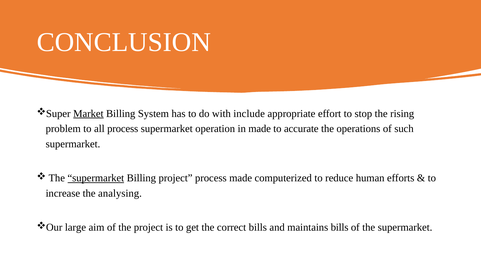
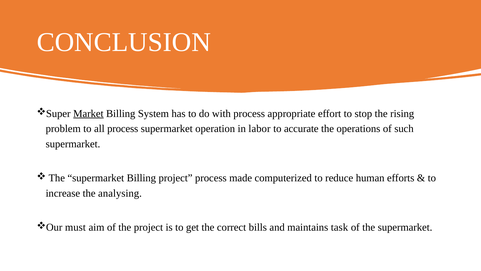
with include: include -> process (249, 113)
in made: made -> labor (260, 129)
supermarket underline: present -> none (96, 178)
large: large -> must (75, 227)
maintains bills: bills -> task (339, 227)
